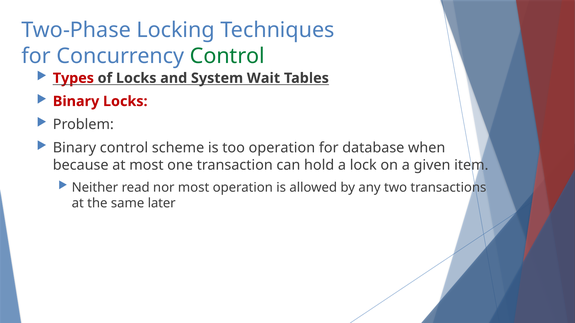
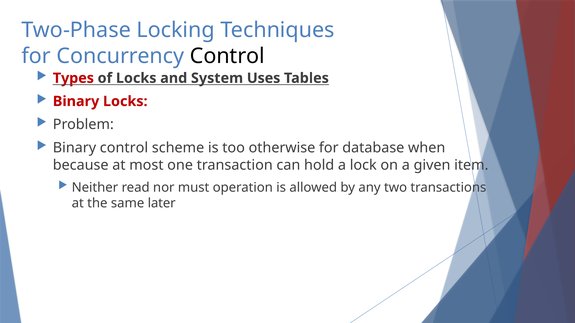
Control colour: green -> black (227, 56)
Wait: Wait -> Uses (264, 78)
too operation: operation -> otherwise (282, 148)
nor most: most -> must (194, 188)
